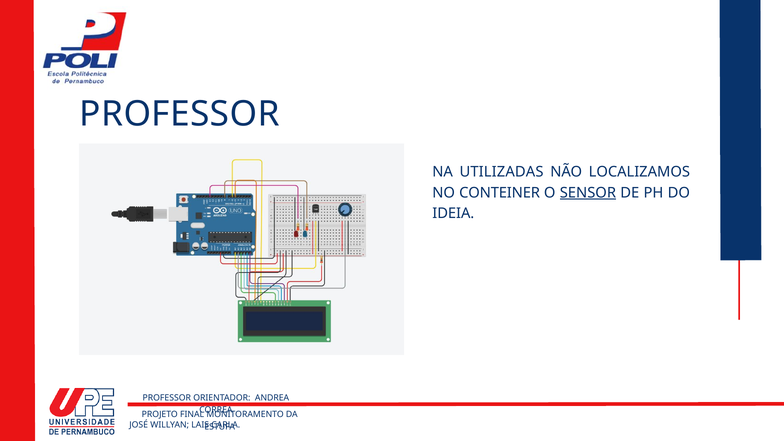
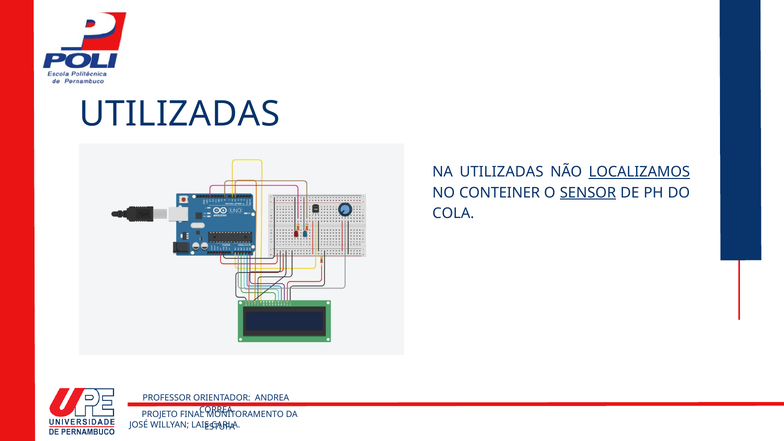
PROFESSOR: PROFESSOR -> UTILIZADAS (180, 114)
LOCALIZAMOS underline: none -> present (639, 172)
IDEIA: IDEIA -> COLA (453, 213)
